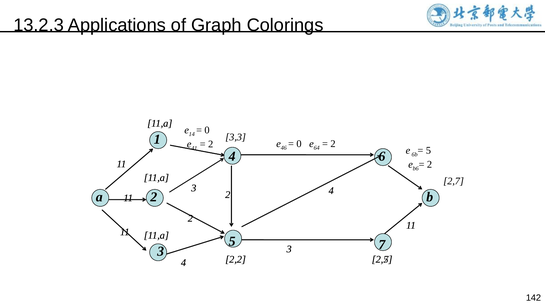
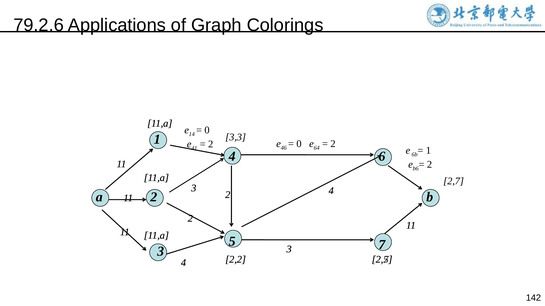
13.2.3: 13.2.3 -> 79.2.6 (39, 25)
5: 5 -> 1 (428, 151)
